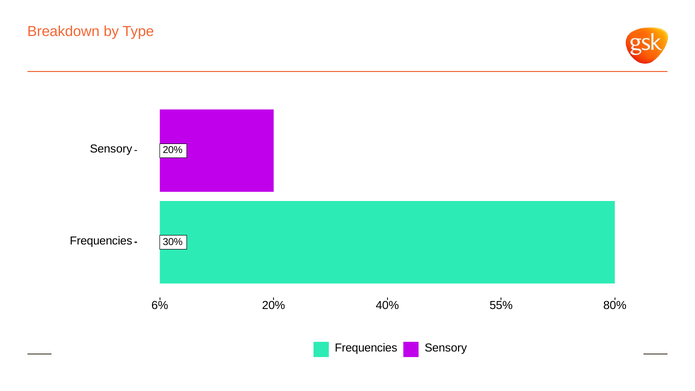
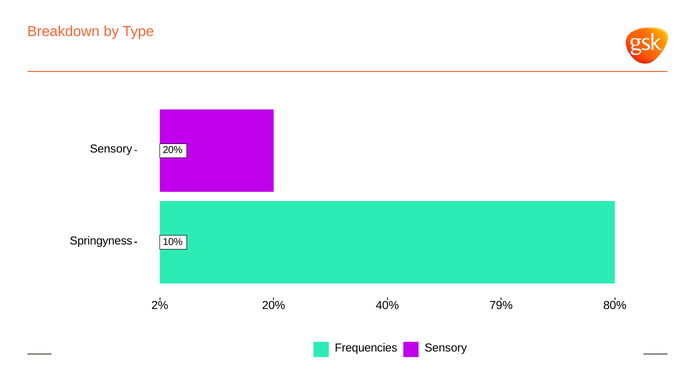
Frequencies: Frequencies -> Springyness (101, 241)
30%: 30% -> 10% (173, 242)
6%: 6% -> 2% (160, 306)
55%: 55% -> 79% (501, 306)
